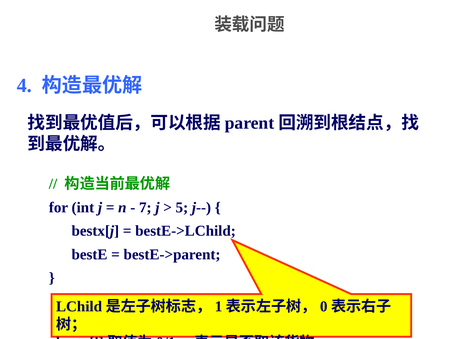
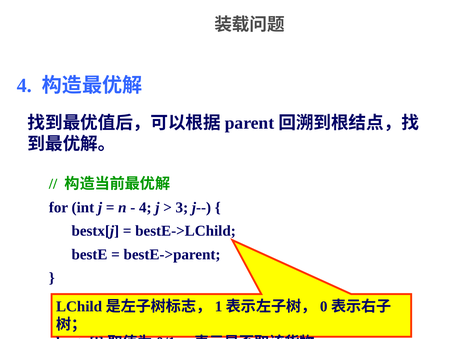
7: 7 -> 4 (145, 207)
5: 5 -> 3 (182, 207)
